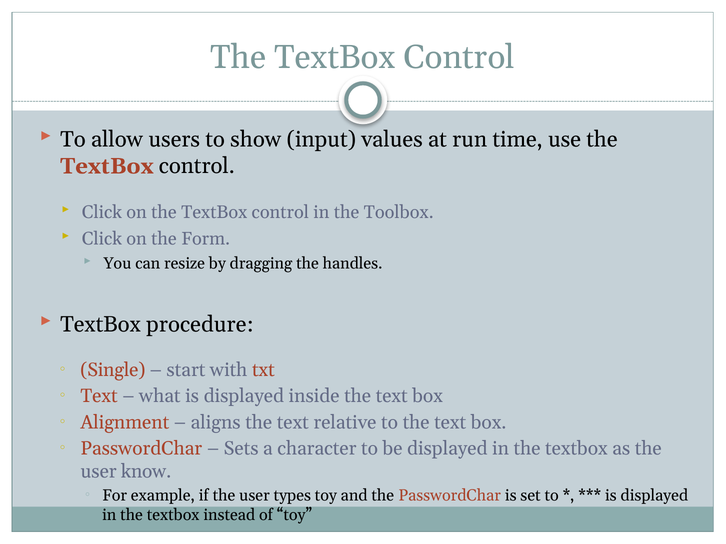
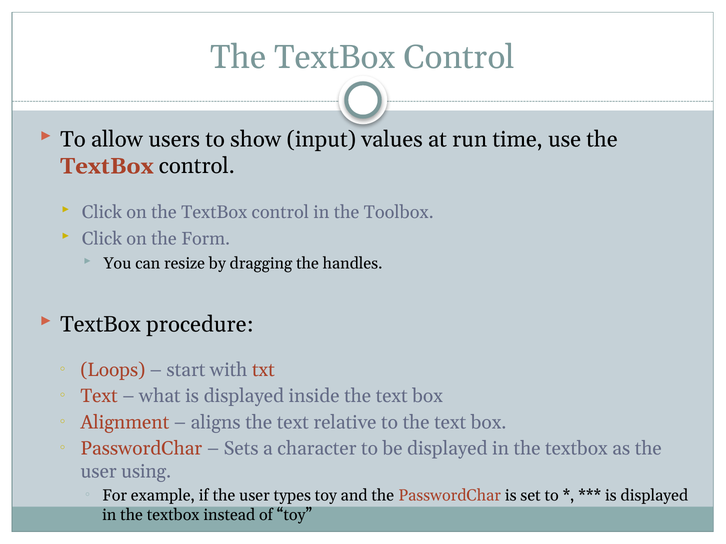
Single: Single -> Loops (113, 370)
know: know -> using (146, 472)
